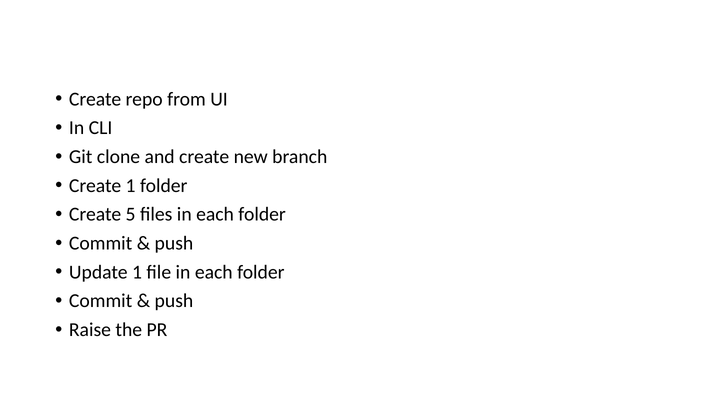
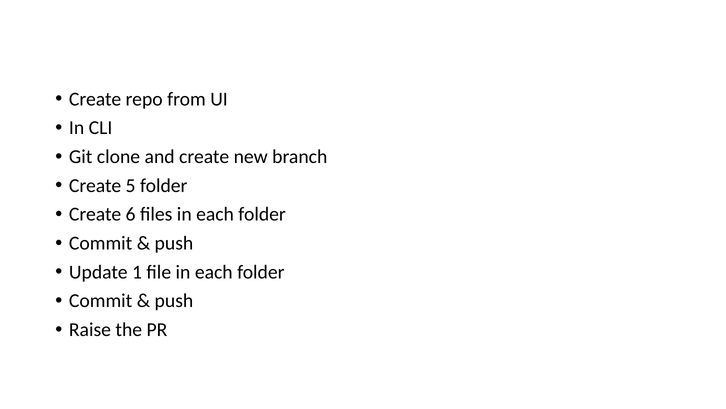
Create 1: 1 -> 5 (131, 185)
5: 5 -> 6 (131, 214)
